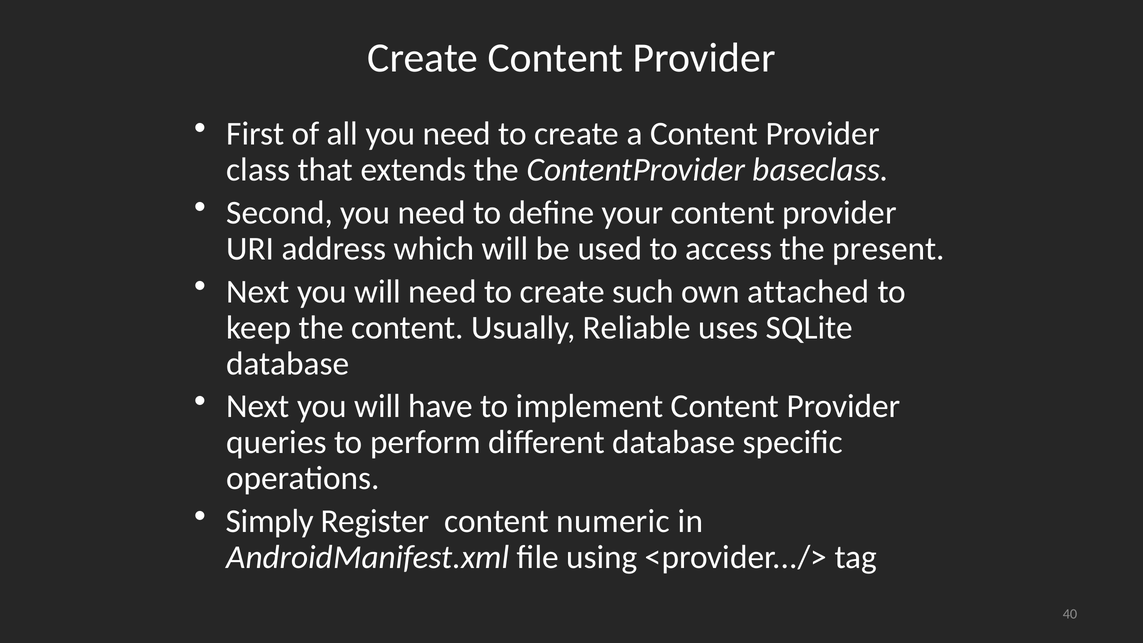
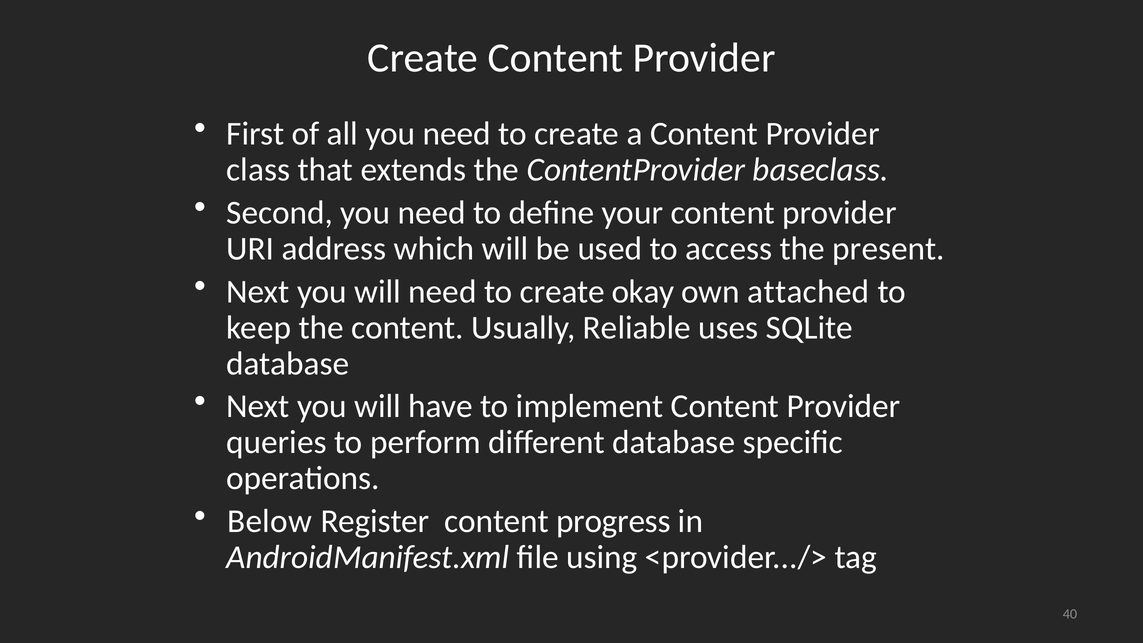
such: such -> okay (643, 292)
Simply: Simply -> Below (270, 521)
numeric: numeric -> progress (613, 521)
